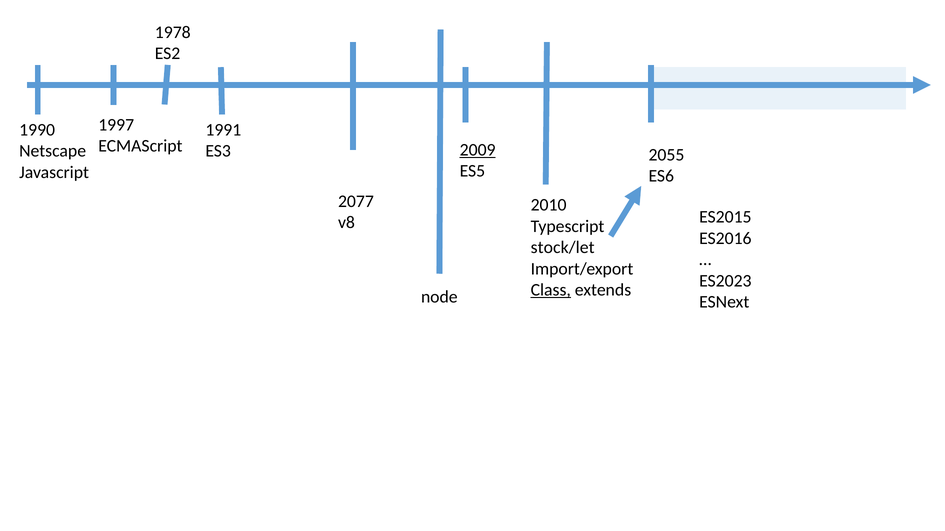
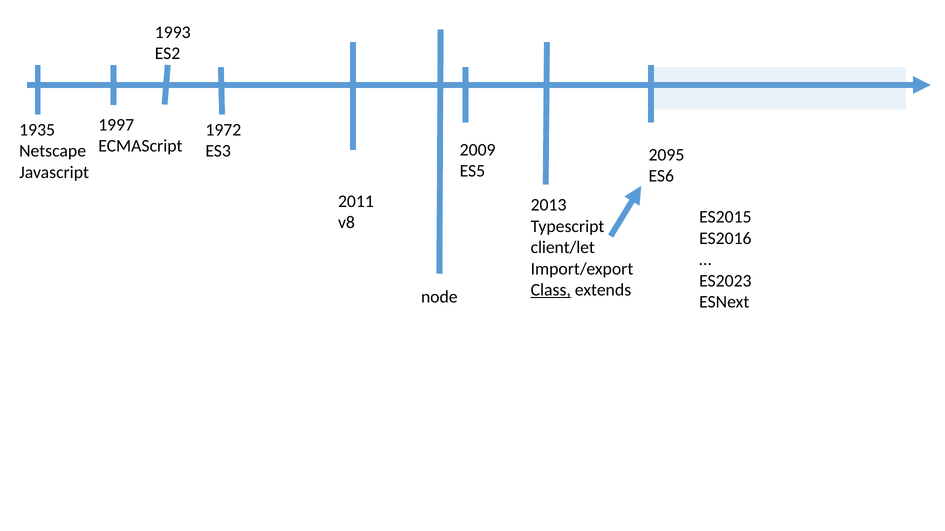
1978: 1978 -> 1993 (173, 32)
1990: 1990 -> 1935 (37, 130)
1991: 1991 -> 1972 (223, 130)
2009 underline: present -> none (478, 150)
2055: 2055 -> 2095 (666, 155)
2077: 2077 -> 2011 (356, 201)
2010: 2010 -> 2013 (549, 205)
stock/let: stock/let -> client/let (563, 248)
